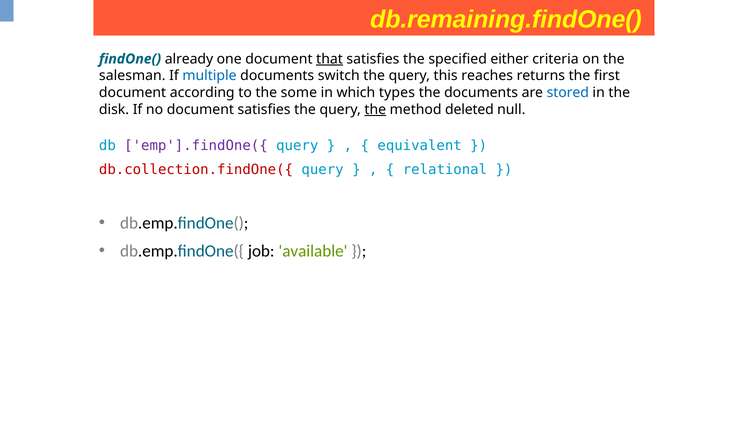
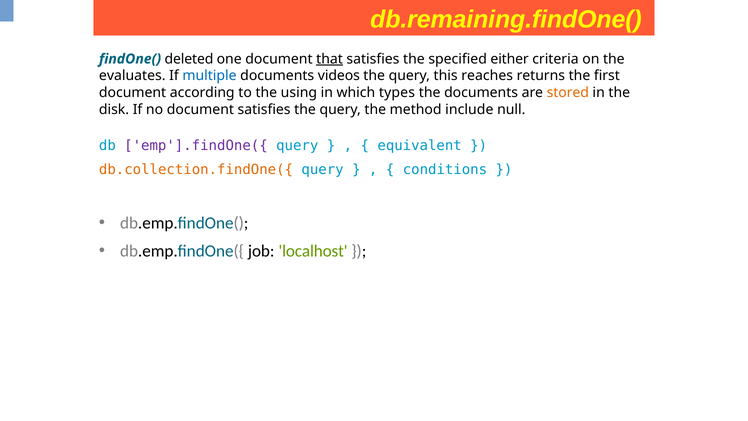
already: already -> deleted (189, 59)
salesman: salesman -> evaluates (132, 76)
switch: switch -> videos (339, 76)
some: some -> using (299, 93)
stored colour: blue -> orange (568, 93)
the underline: present -> none (375, 109)
deleted: deleted -> include (469, 109)
db.collection.findOne({ colour: red -> orange (196, 170)
relational: relational -> conditions (445, 170)
available: available -> localhost (313, 251)
